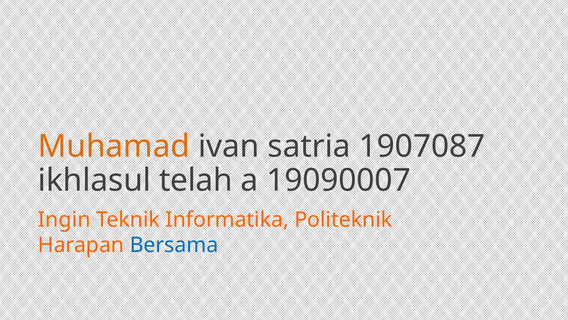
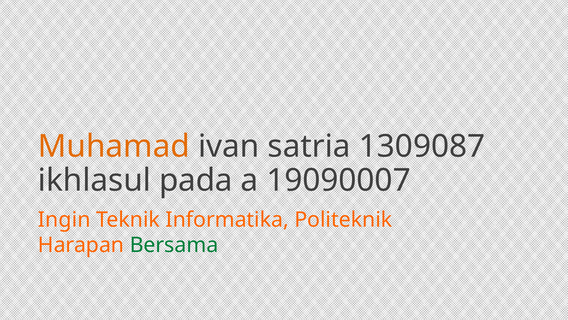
1907087: 1907087 -> 1309087 (422, 146)
telah: telah -> pada (196, 180)
Bersama colour: blue -> green (174, 245)
